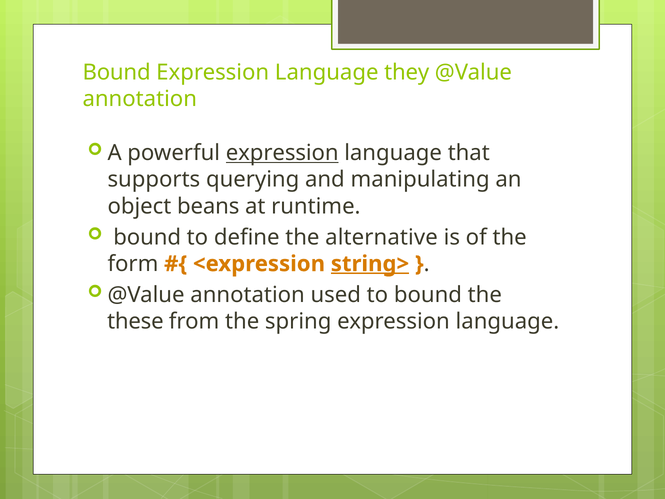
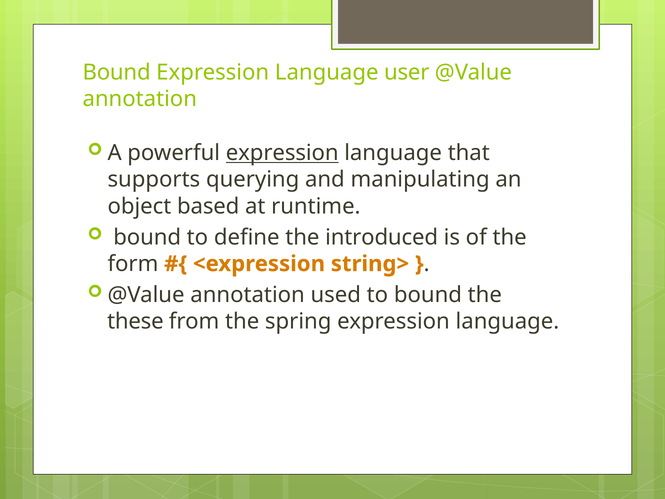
they: they -> user (407, 72)
beans: beans -> based (208, 206)
alternative: alternative -> introduced (382, 237)
string> underline: present -> none (370, 264)
